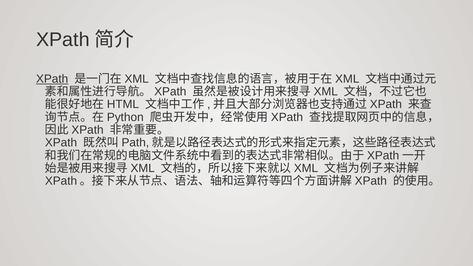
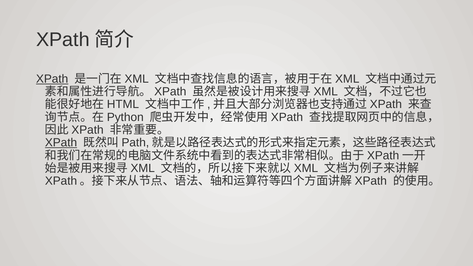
XPath underline: none -> present (61, 143)
